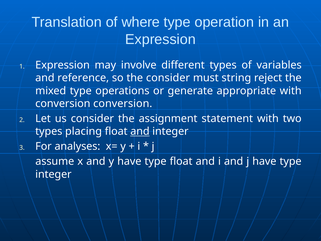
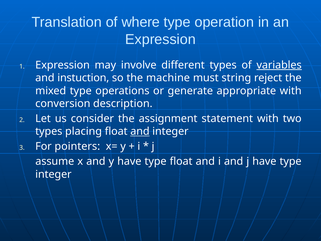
variables underline: none -> present (279, 65)
reference: reference -> instuction (83, 78)
the consider: consider -> machine (168, 78)
conversion conversion: conversion -> description (123, 103)
analyses: analyses -> pointers (77, 146)
